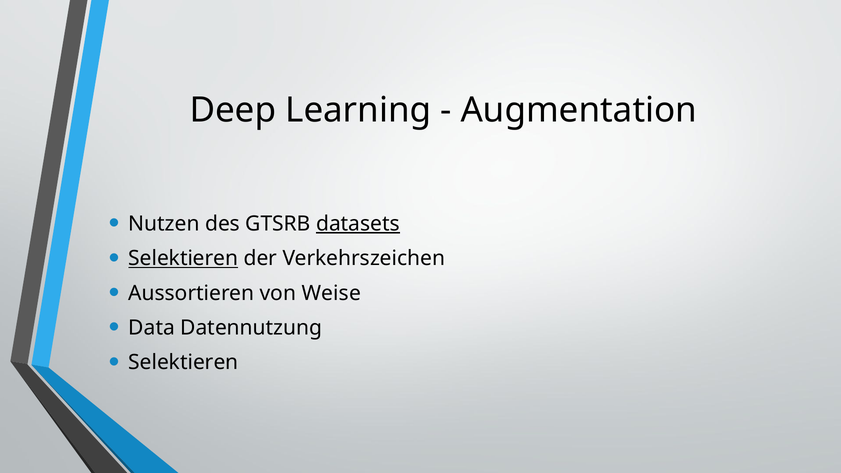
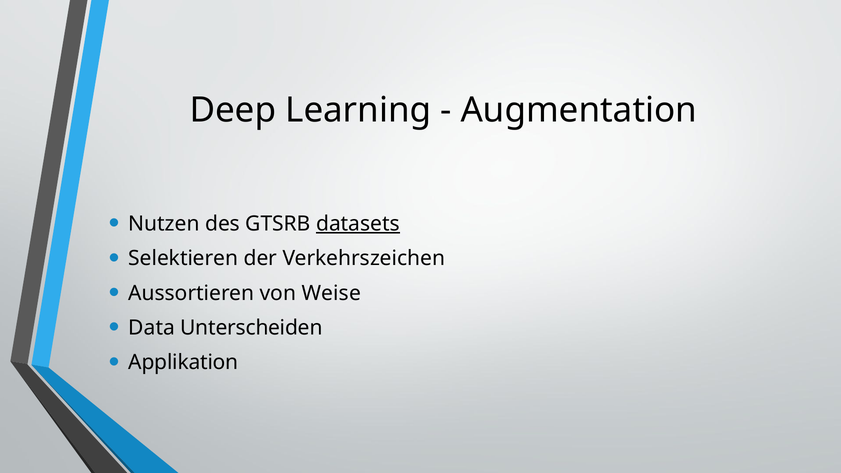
Selektieren underline: present -> none (183, 258)
Datennutzung: Datennutzung -> Unterscheiden (251, 328)
Selektieren: Selektieren -> Applikation (183, 363)
